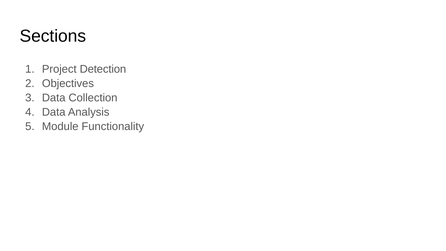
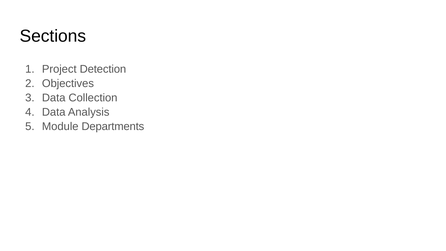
Functionality: Functionality -> Departments (113, 126)
